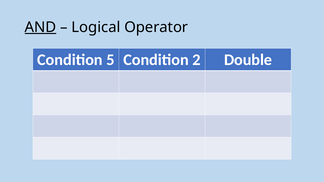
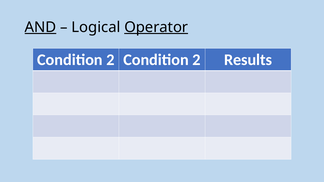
Operator underline: none -> present (156, 27)
5: 5 -> 2 (110, 60)
Double: Double -> Results (248, 60)
